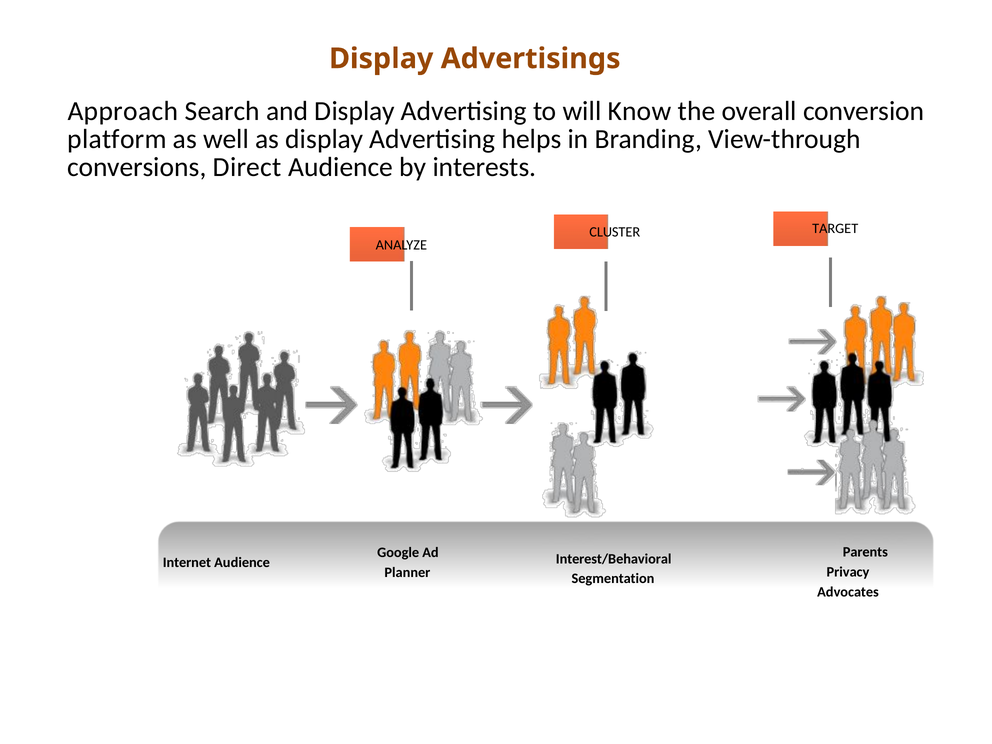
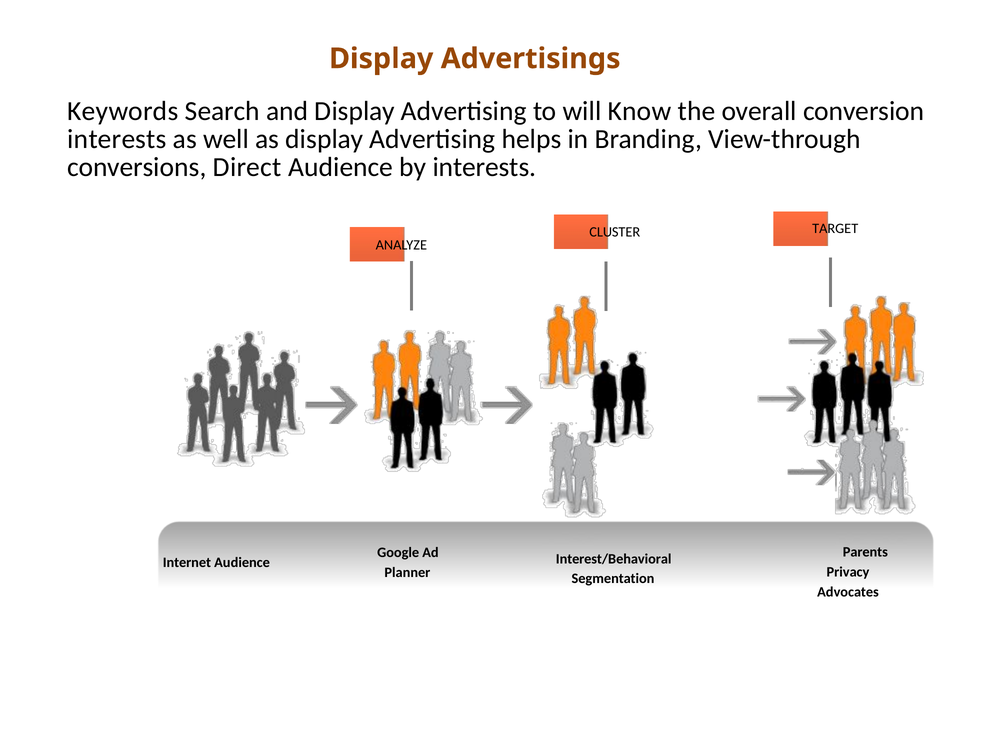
Approach: Approach -> Keywords (123, 111)
platform: platform -> interests (117, 139)
